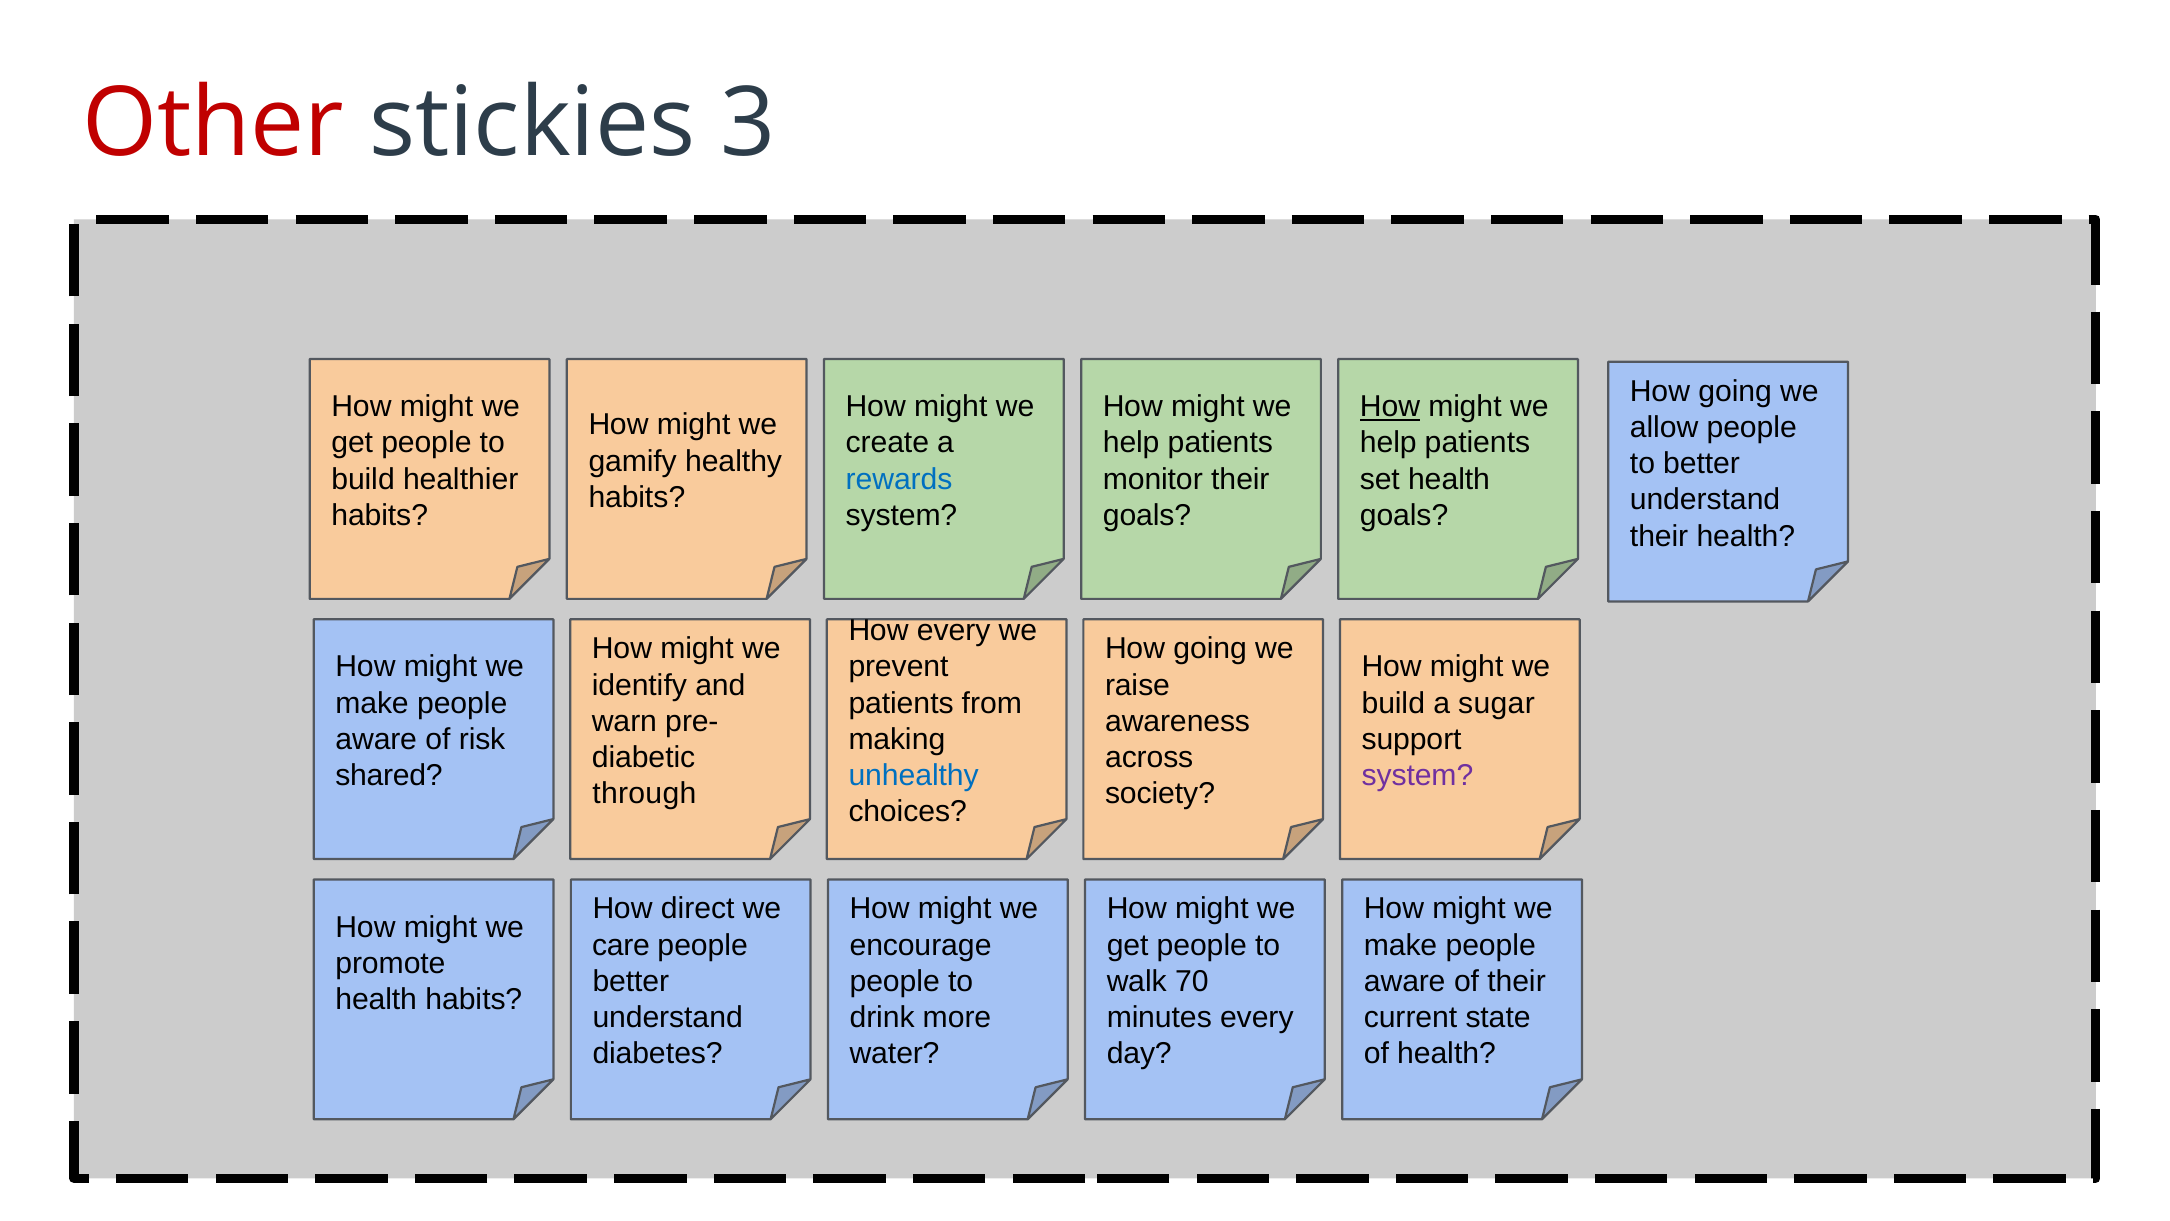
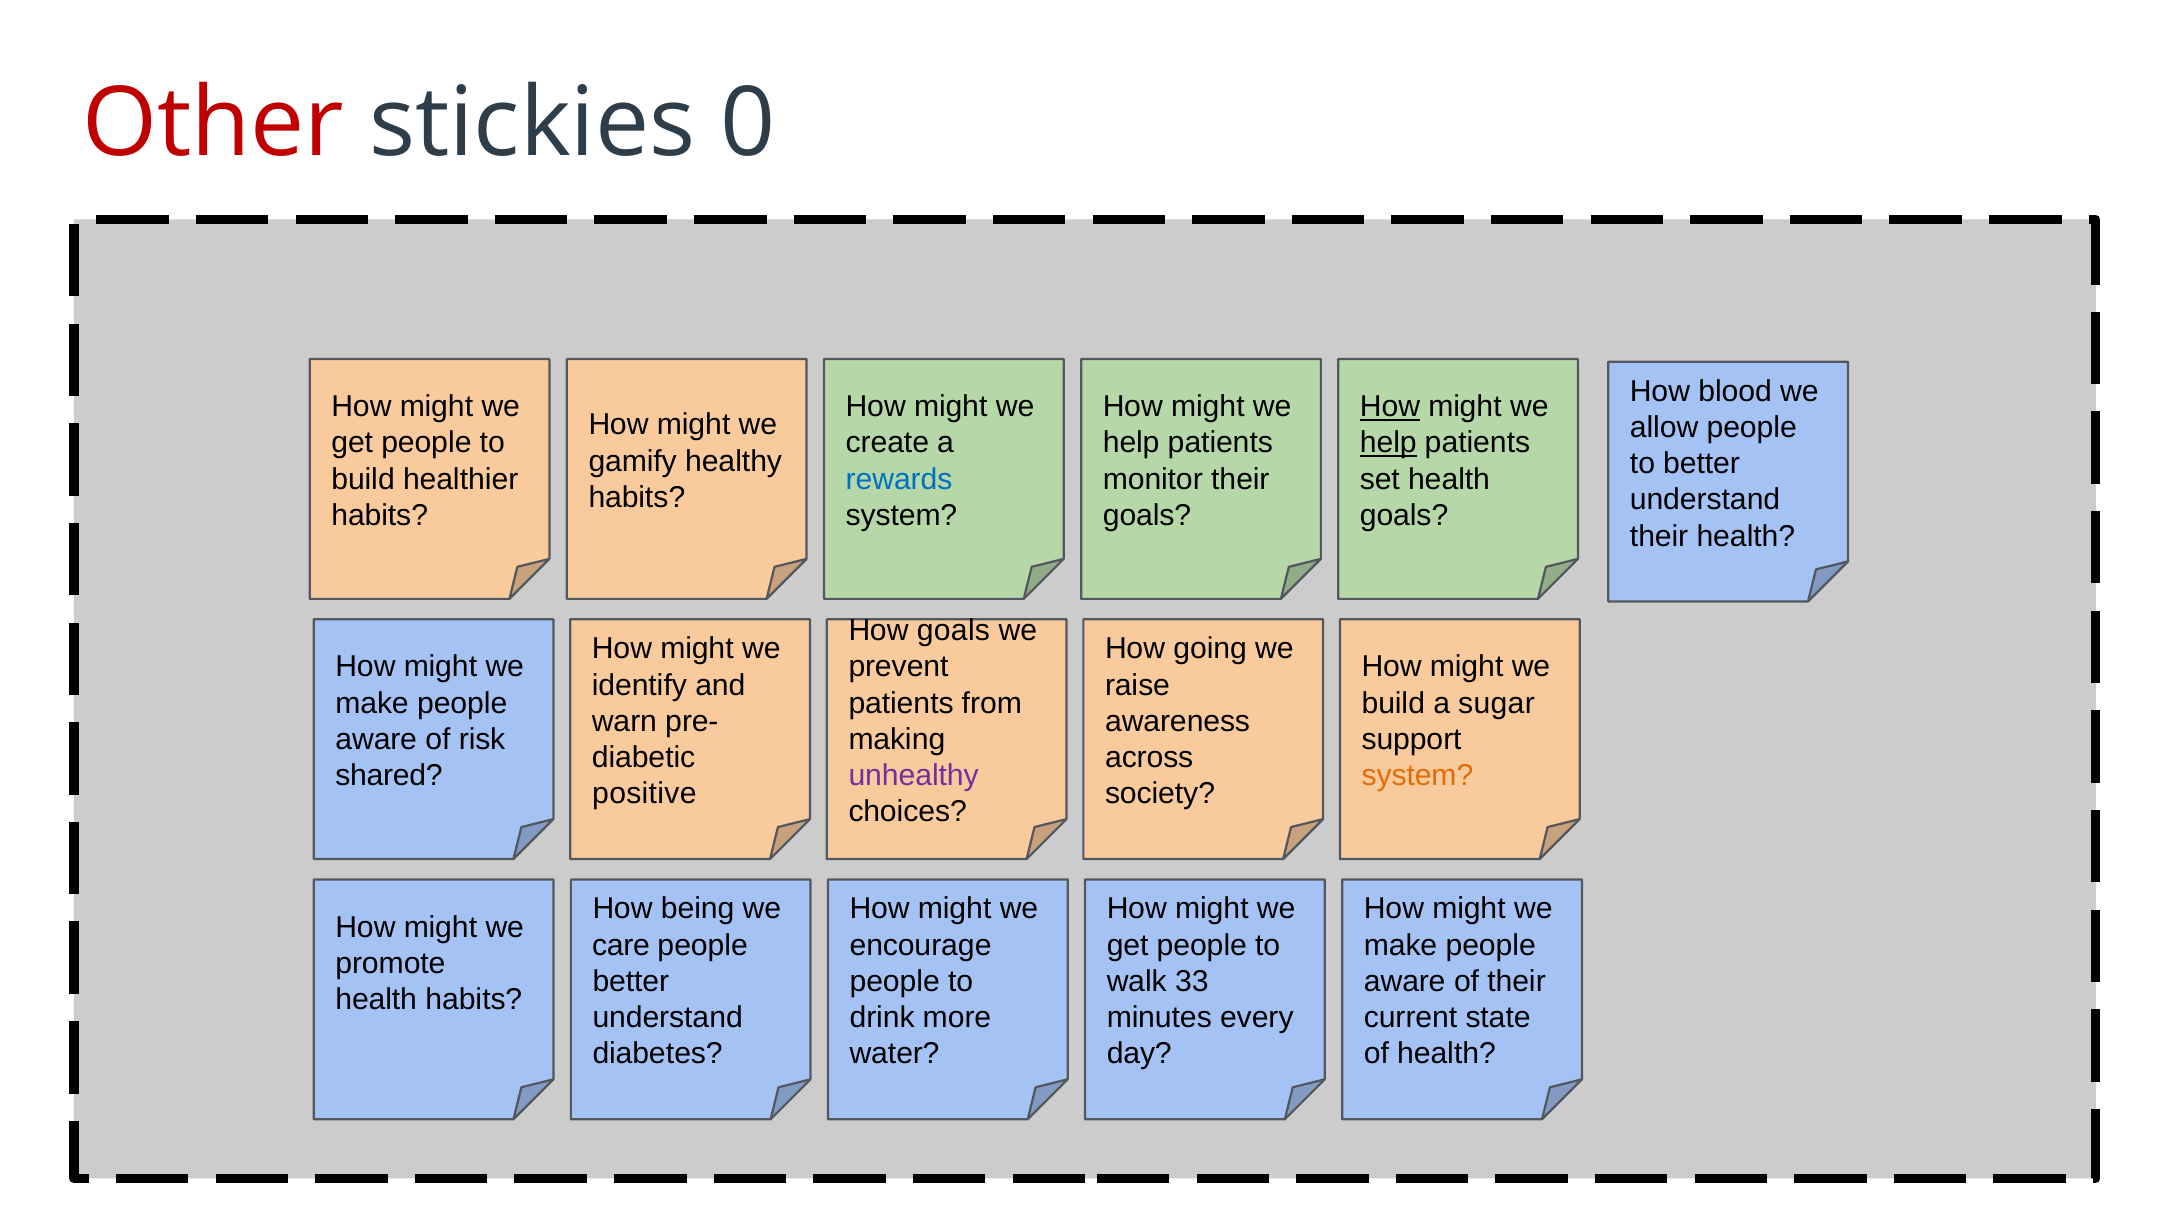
3: 3 -> 0 (748, 124)
going: going -> blood (1735, 391)
help underline: none -> present (1388, 443)
How every: every -> goals (953, 631)
unhealthy colour: blue -> purple (914, 775)
system colour: purple -> orange (1417, 775)
through: through -> positive (644, 794)
direct: direct -> being (698, 909)
70: 70 -> 33 (1192, 981)
